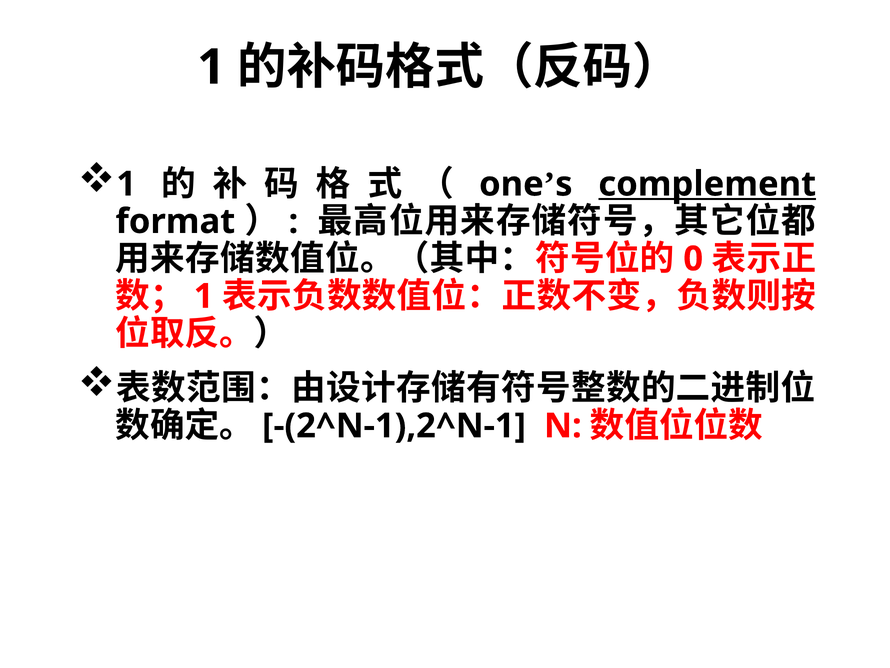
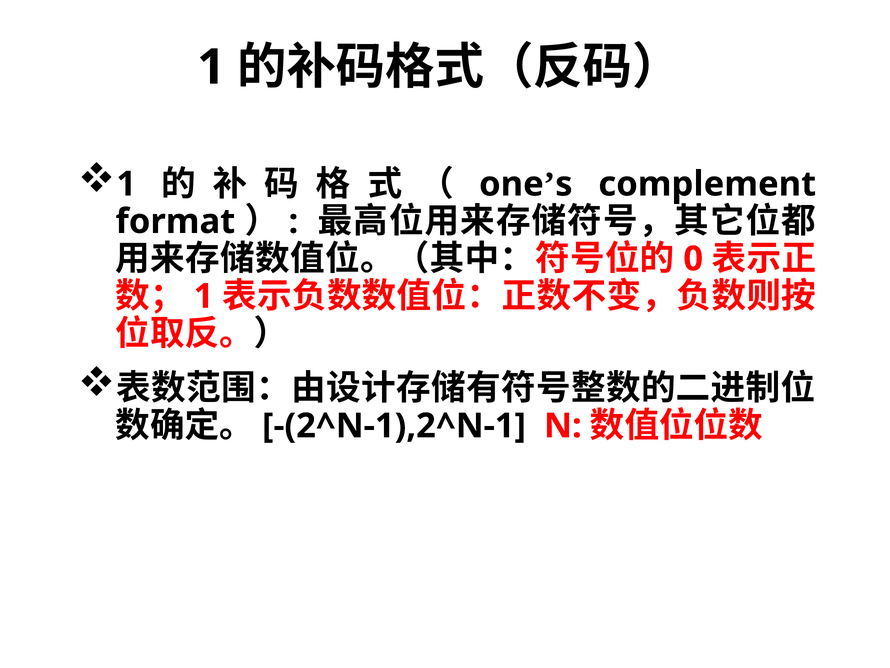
complement underline: present -> none (707, 184)
